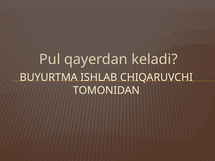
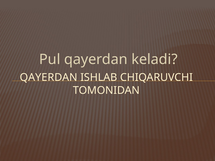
BUYURTMA: BUYURTMA -> QAYERDAN (49, 78)
